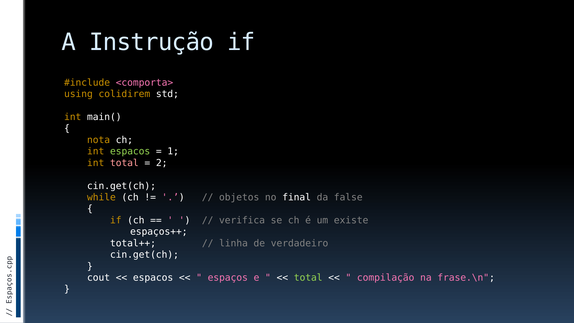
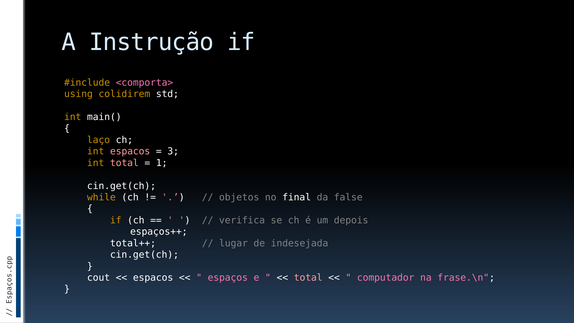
nota: nota -> laço (99, 140)
espacos colour: light green -> pink (130, 151)
1: 1 -> 3 (173, 151)
2: 2 -> 1 (162, 163)
existe: existe -> depois (351, 220)
linha: linha -> lugar (234, 243)
verdadeiro: verdadeiro -> indesejada (300, 243)
total colour: light green -> pink (308, 278)
compilação: compilação -> computador (386, 278)
